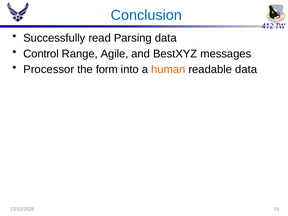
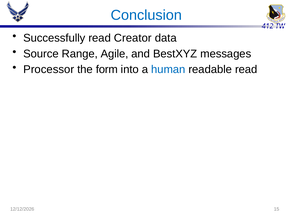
Parsing: Parsing -> Creator (133, 38)
Control: Control -> Source (41, 54)
human colour: orange -> blue (168, 69)
readable data: data -> read (246, 69)
